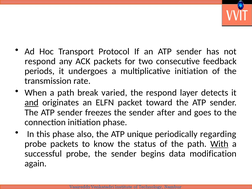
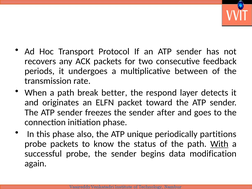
respond: respond -> recovers (40, 61)
multiplicative initiation: initiation -> between (191, 71)
varied: varied -> better (114, 93)
and underline: present -> none (32, 103)
regarding: regarding -> partitions (218, 134)
